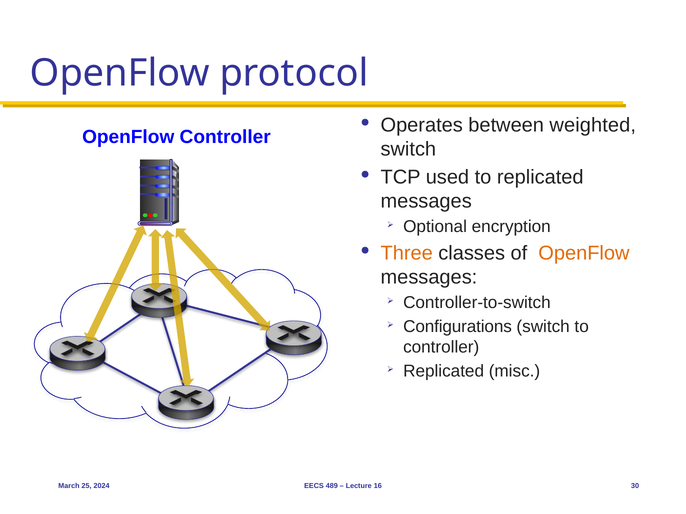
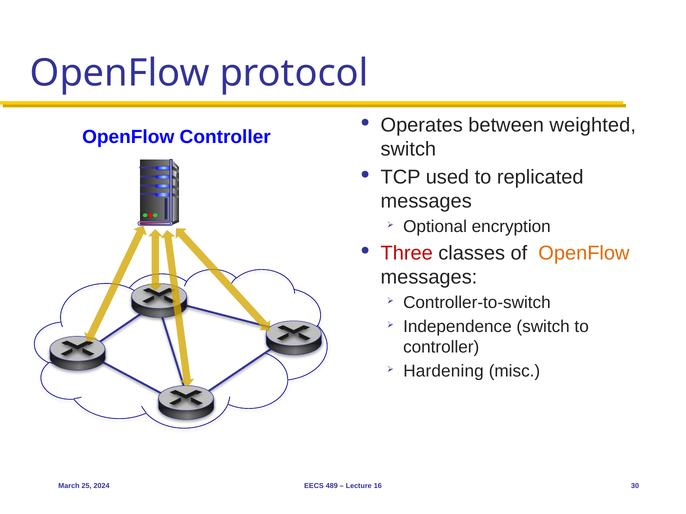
Three colour: orange -> red (407, 254)
Configurations: Configurations -> Independence (457, 327)
Replicated: Replicated -> Hardening (444, 372)
